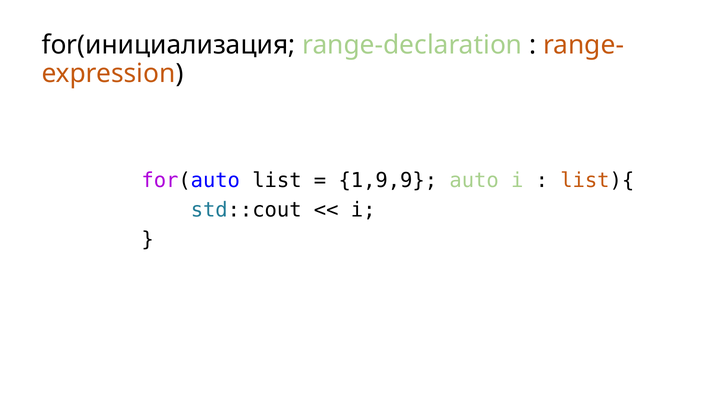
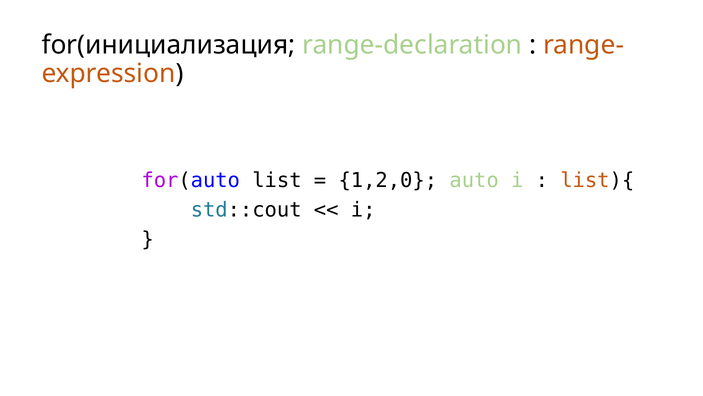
1,9,9: 1,9,9 -> 1,2,0 (388, 180)
